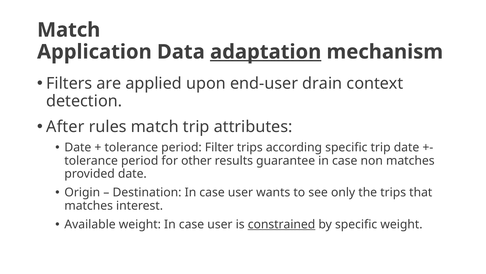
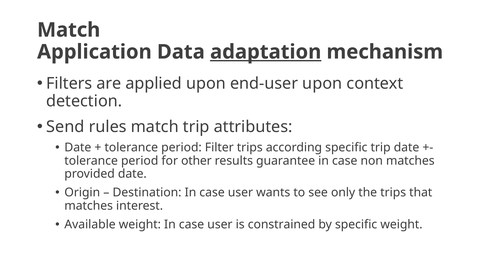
end-user drain: drain -> upon (322, 83)
After: After -> Send (65, 126)
constrained underline: present -> none (282, 224)
